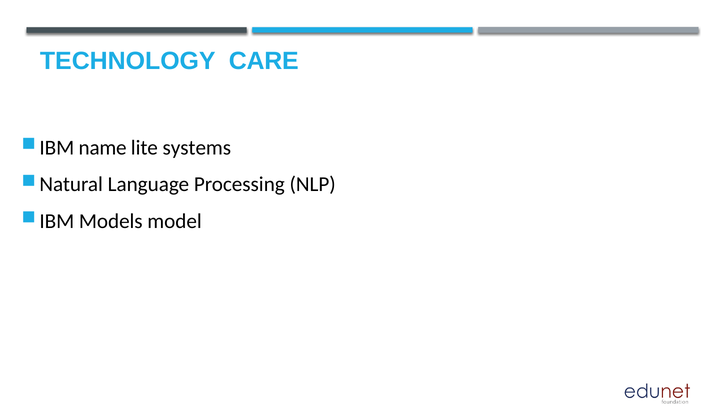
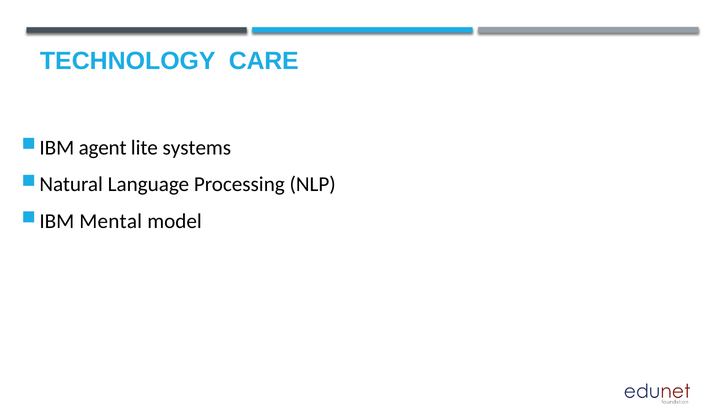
name: name -> agent (103, 148)
Models: Models -> Mental (111, 221)
